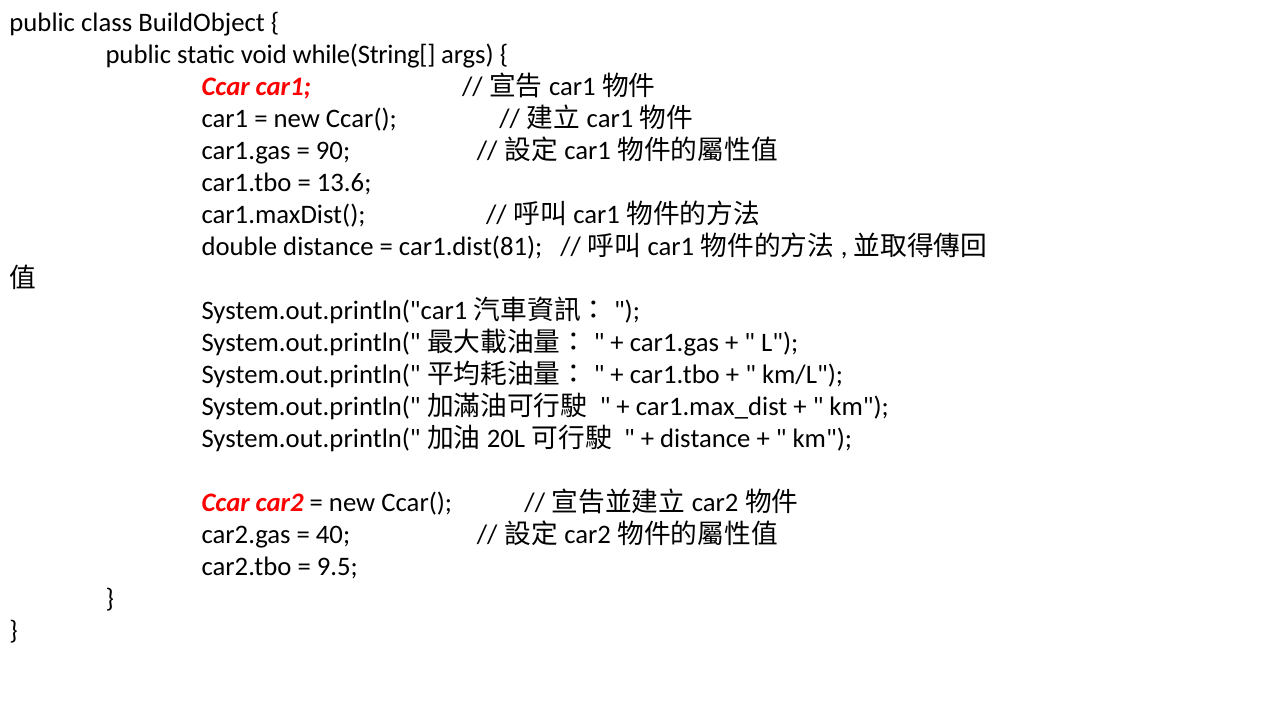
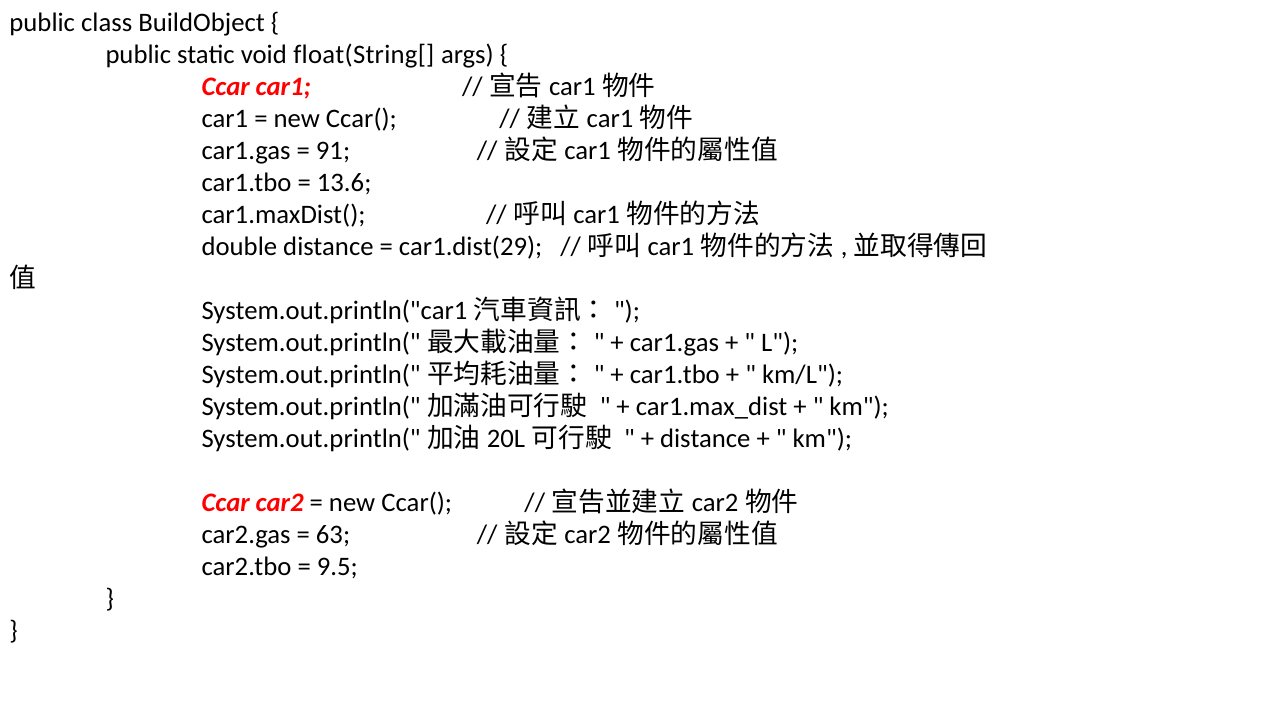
while(String[: while(String[ -> float(String[ (364, 55)
90: 90 -> 91 (333, 151)
car1.dist(81: car1.dist(81 -> car1.dist(29 (471, 247)
40: 40 -> 63 (333, 535)
